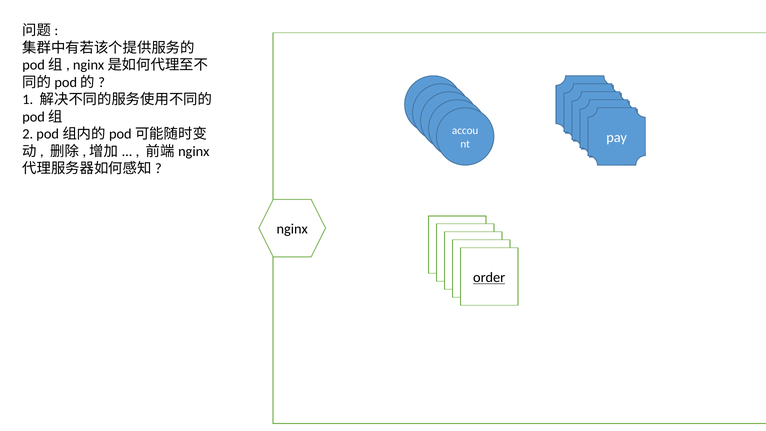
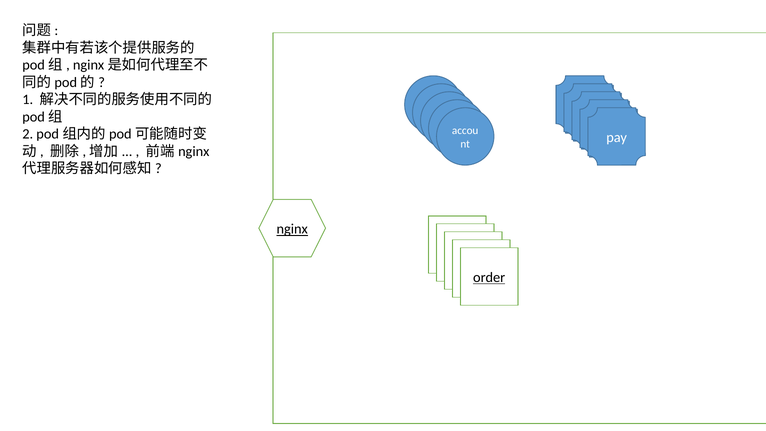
nginx underline: none -> present (292, 229)
